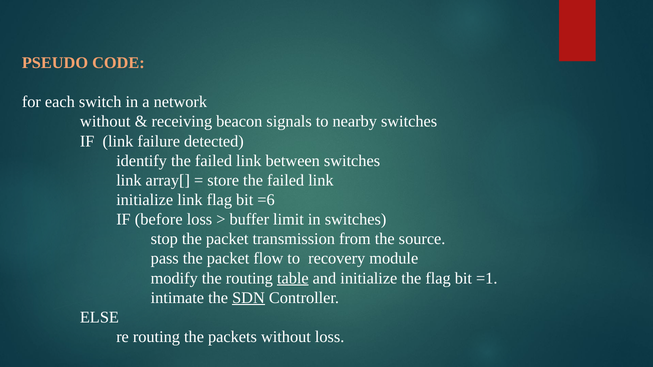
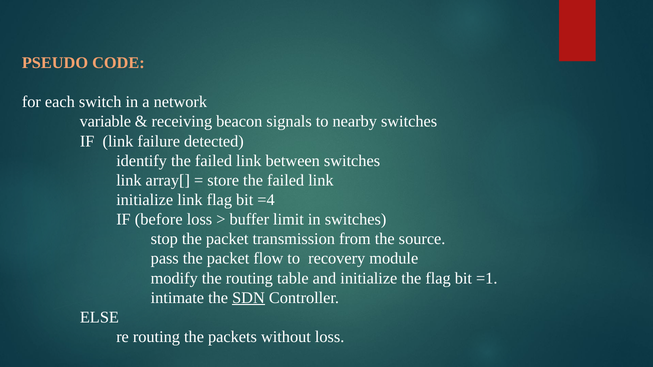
without: without -> variable (105, 122)
=6: =6 -> =4 (266, 200)
table underline: present -> none (293, 278)
